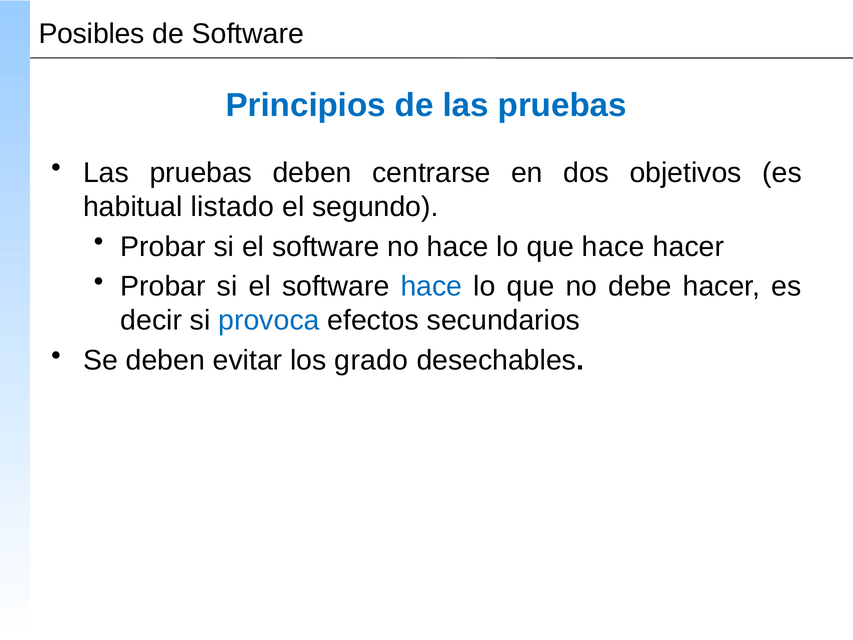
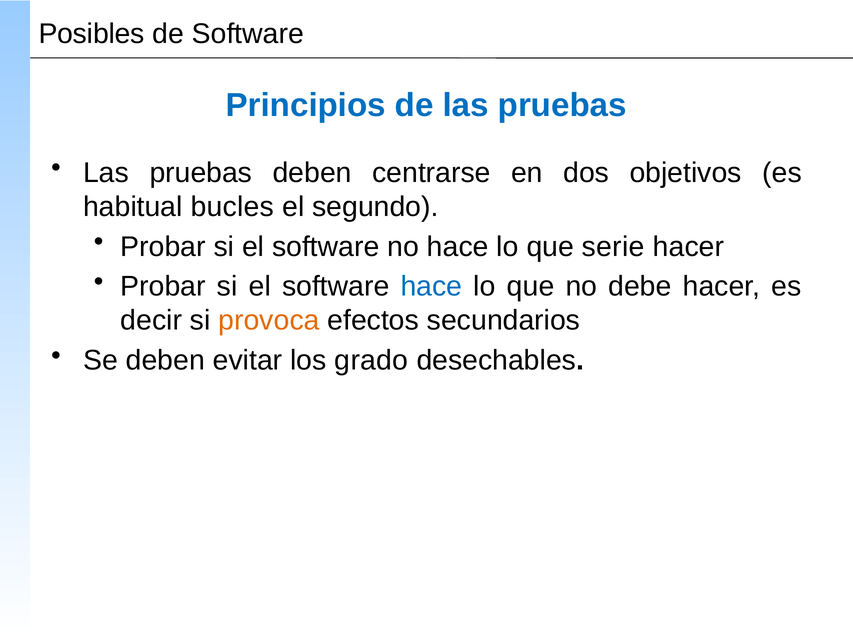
listado: listado -> bucles (232, 207)
que hace: hace -> serie (613, 247)
provoca colour: blue -> orange (269, 320)
